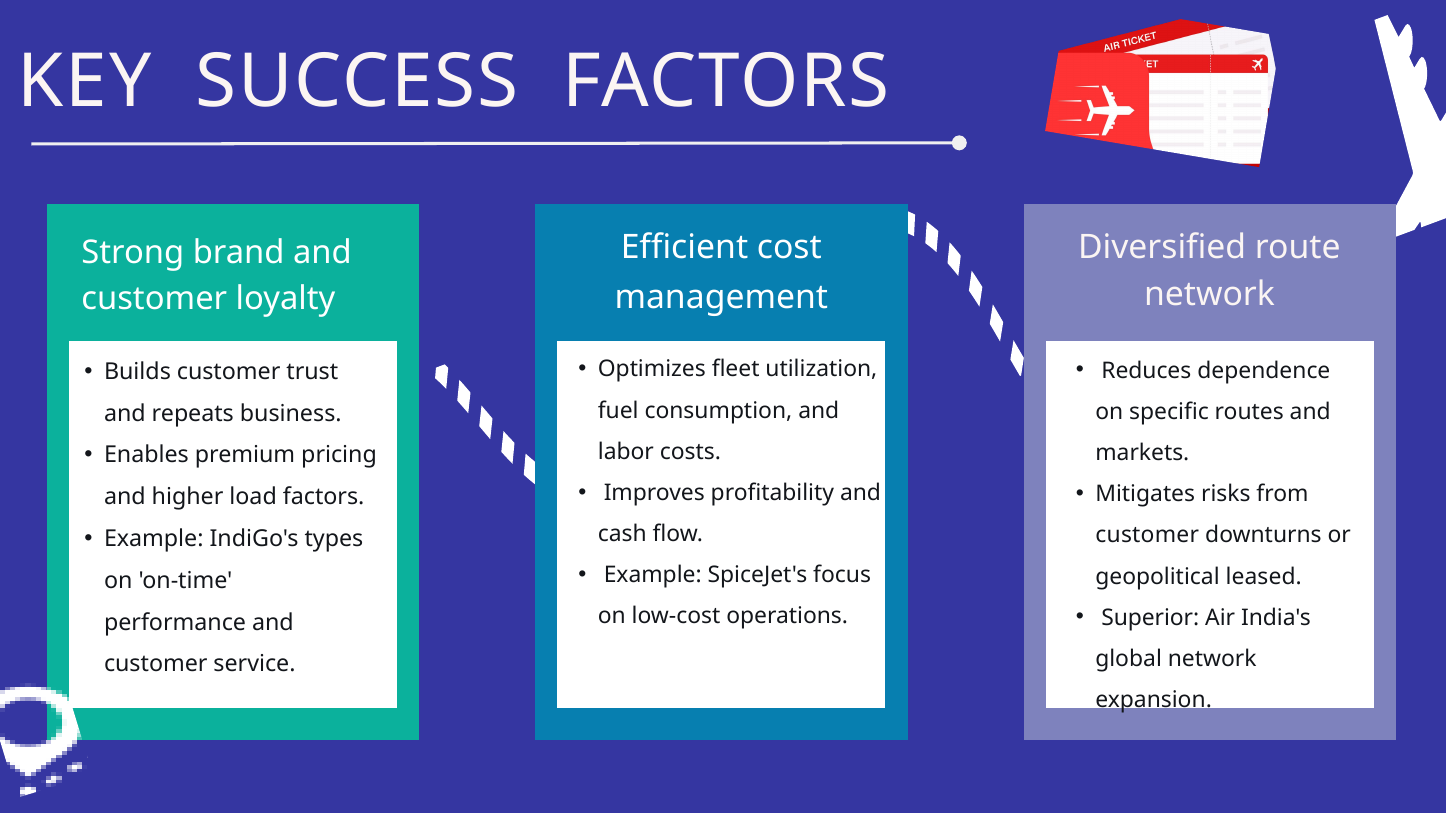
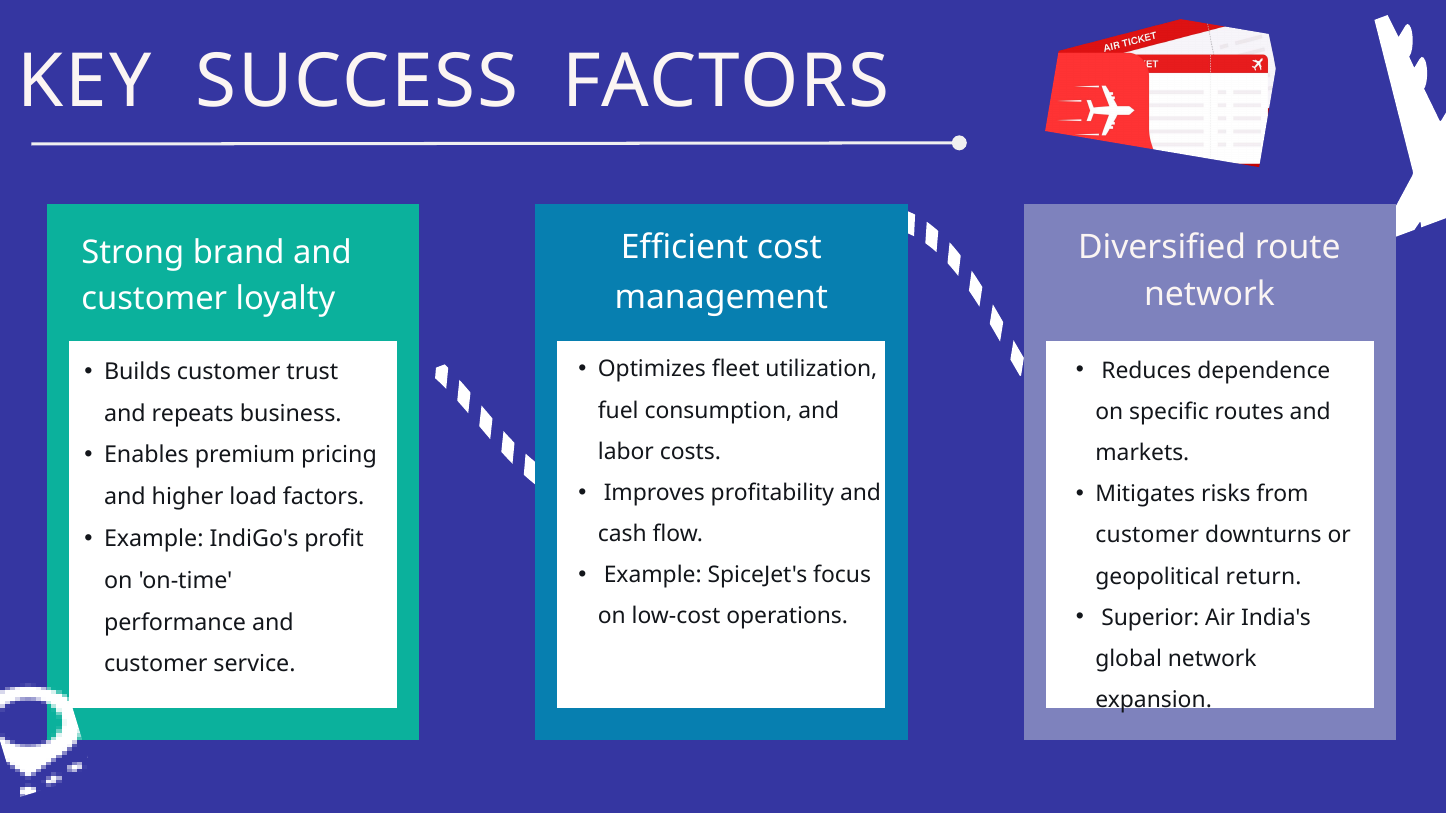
types: types -> profit (334, 539)
leased: leased -> return (1264, 577)
